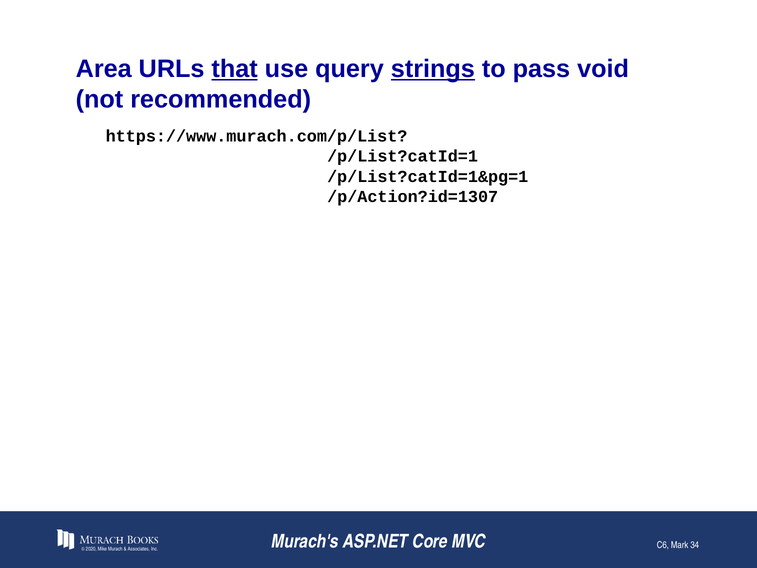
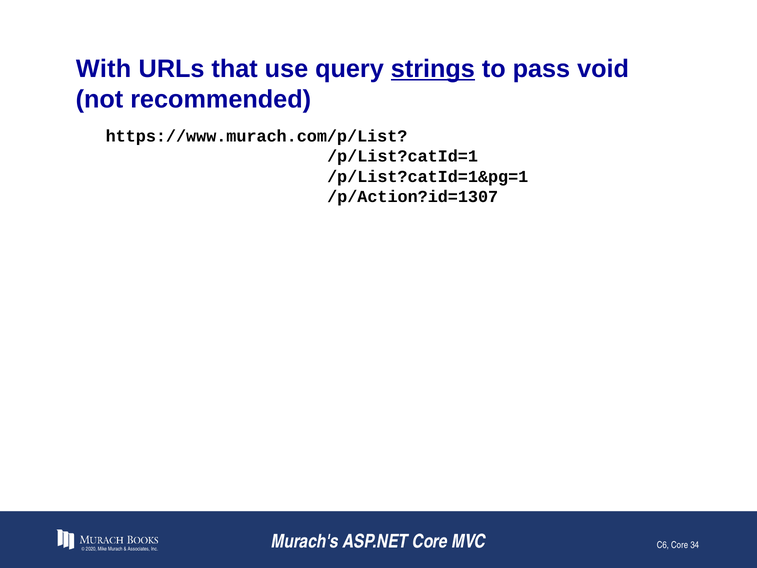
Area: Area -> With (104, 69)
that underline: present -> none (235, 69)
C6 Mark: Mark -> Core (680, 545)
